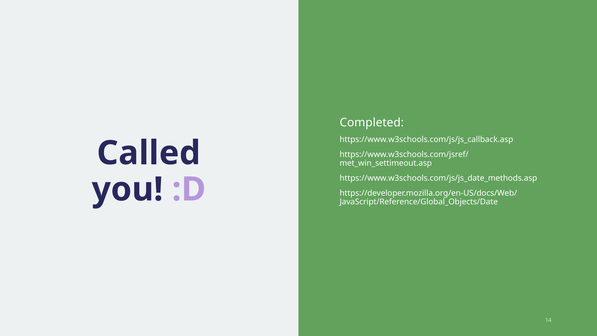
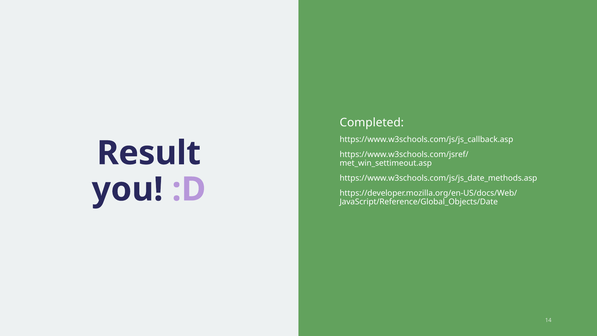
Called: Called -> Result (149, 153)
